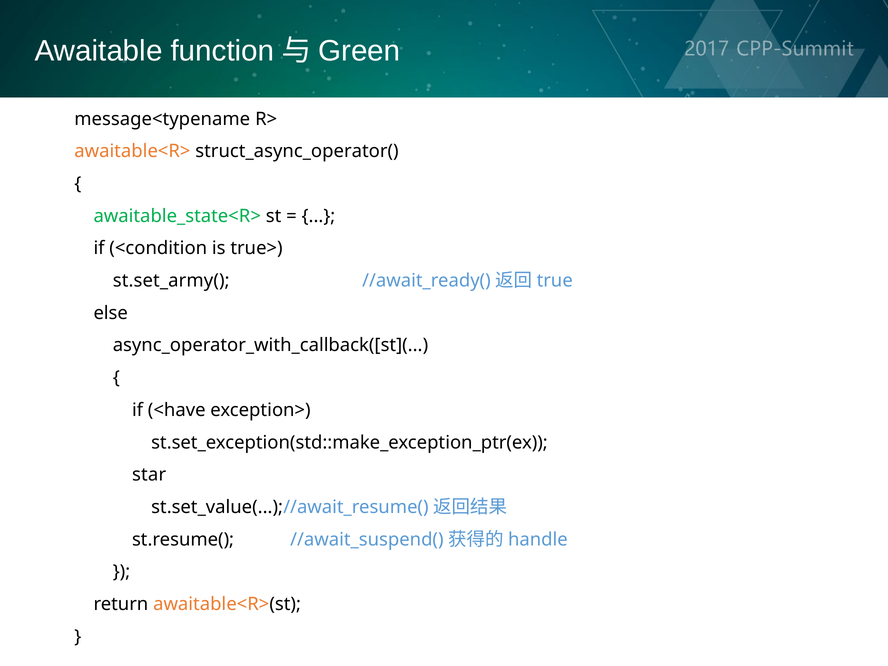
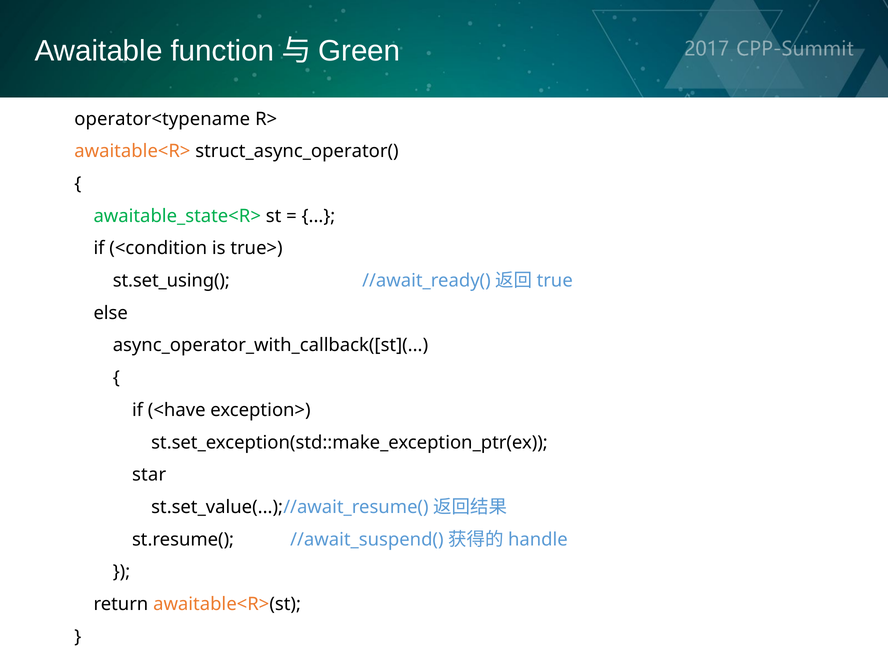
message<typename: message<typename -> operator<typename (162, 119)
st.set_army(: st.set_army( -> st.set_using( (171, 281)
